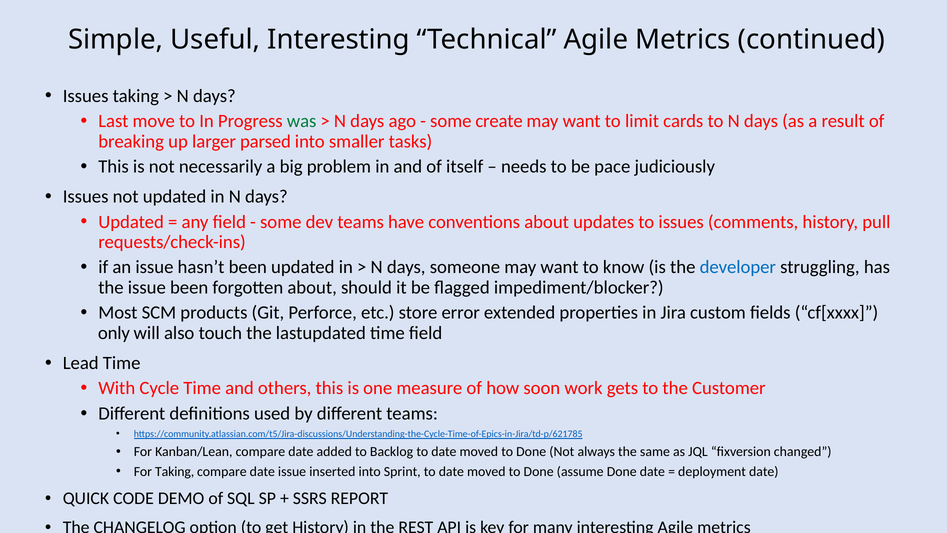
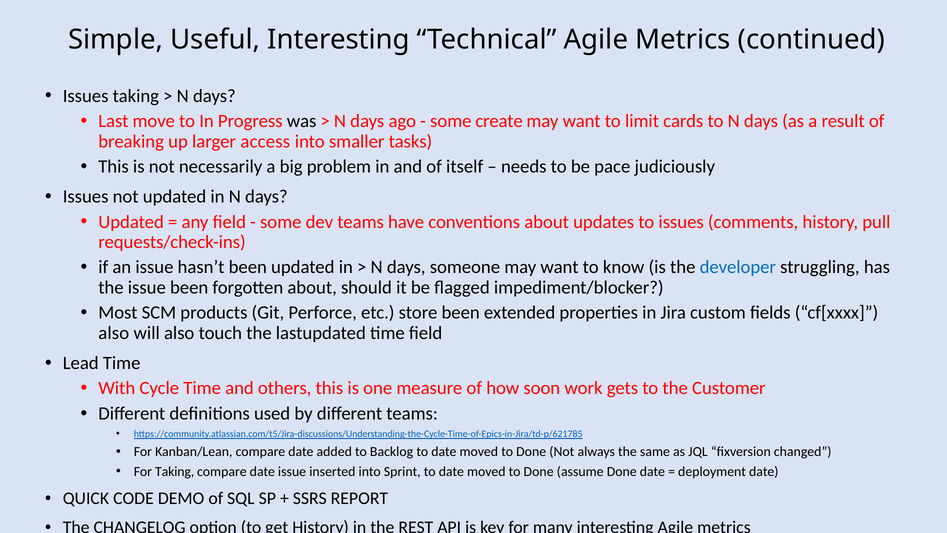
was colour: green -> black (302, 121)
parsed: parsed -> access (265, 141)
store error: error -> been (461, 313)
only: only -> also (114, 333)
